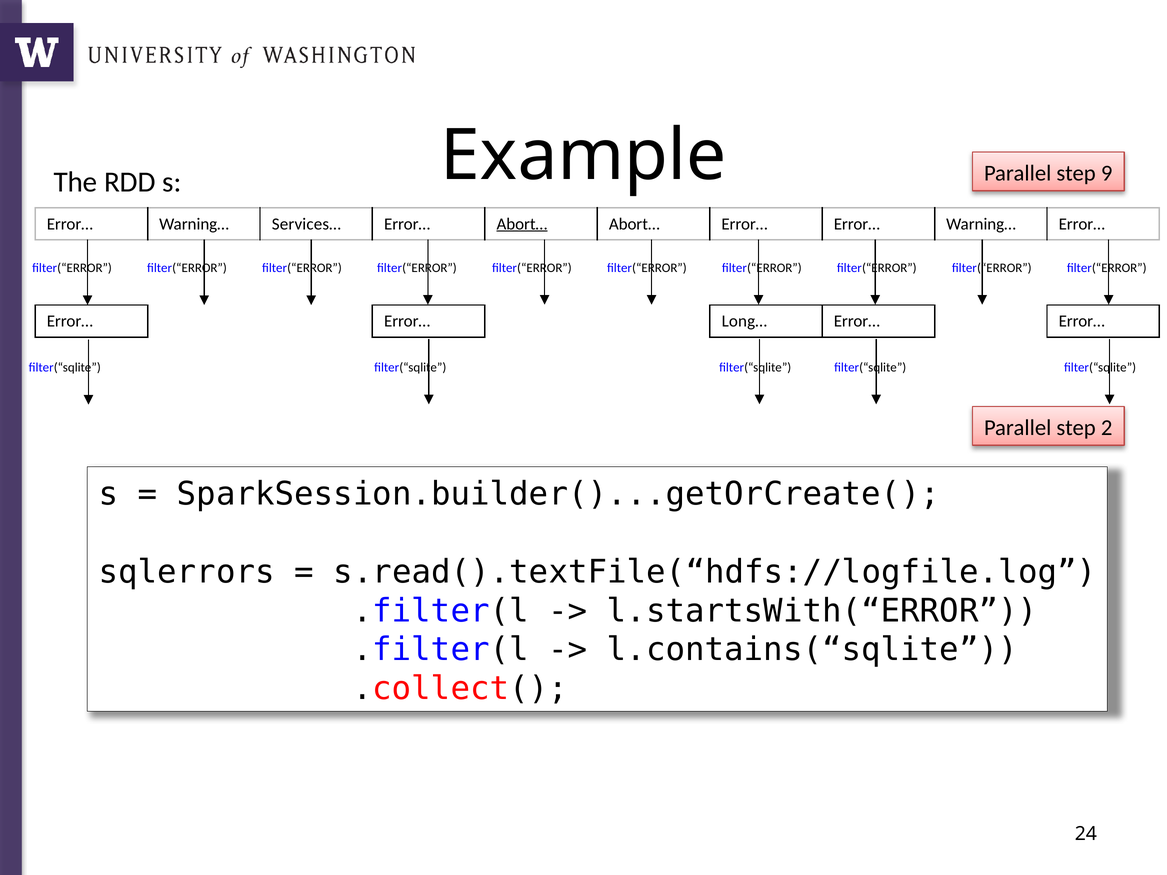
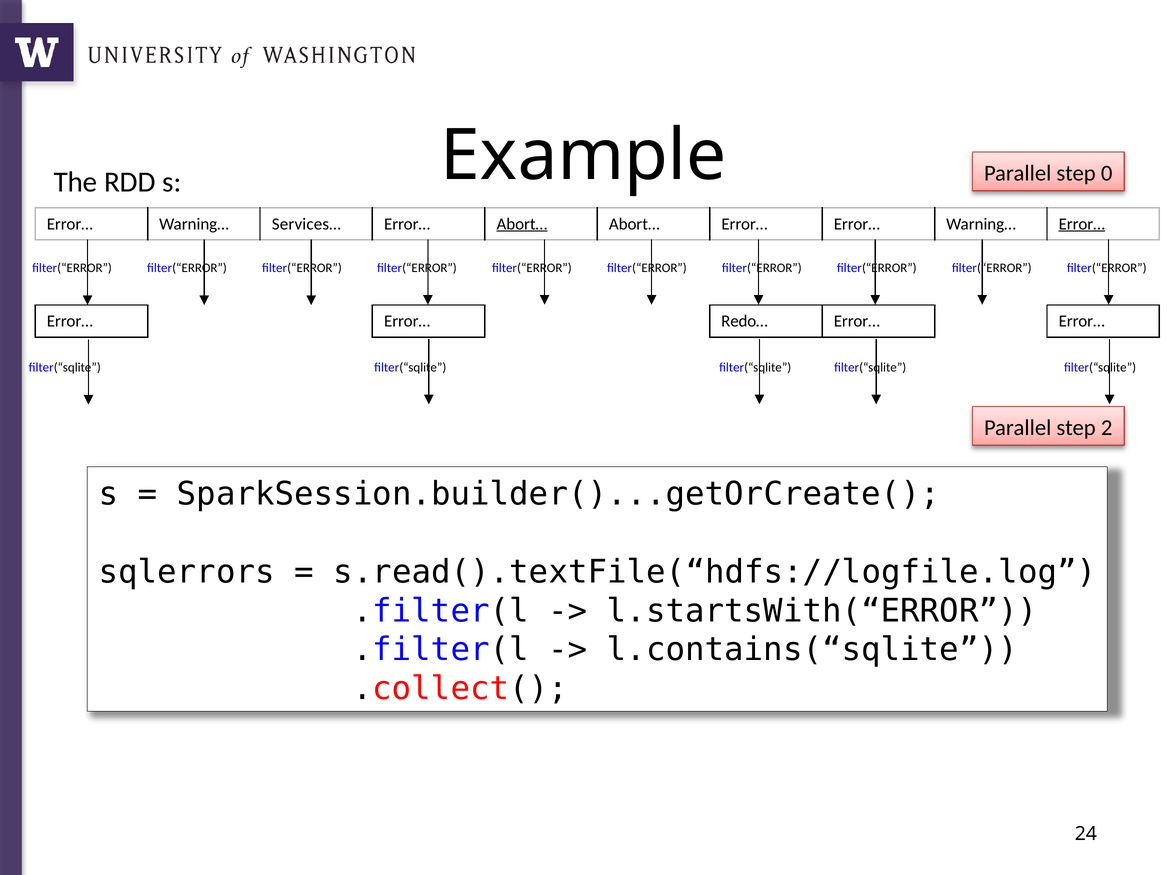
9: 9 -> 0 (1107, 173)
Error… underline: none -> present (1082, 224)
Long…: Long… -> Redo… (745, 321)
